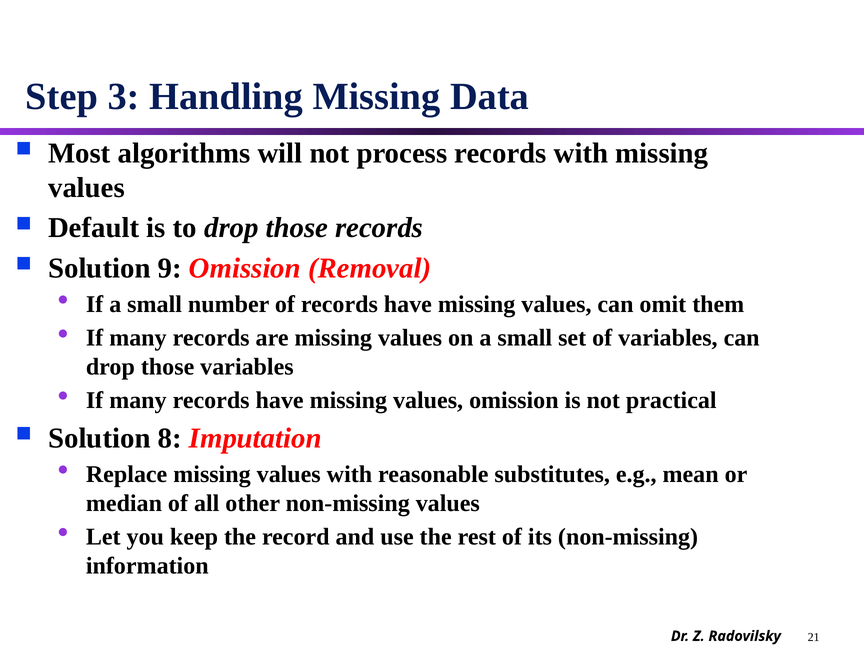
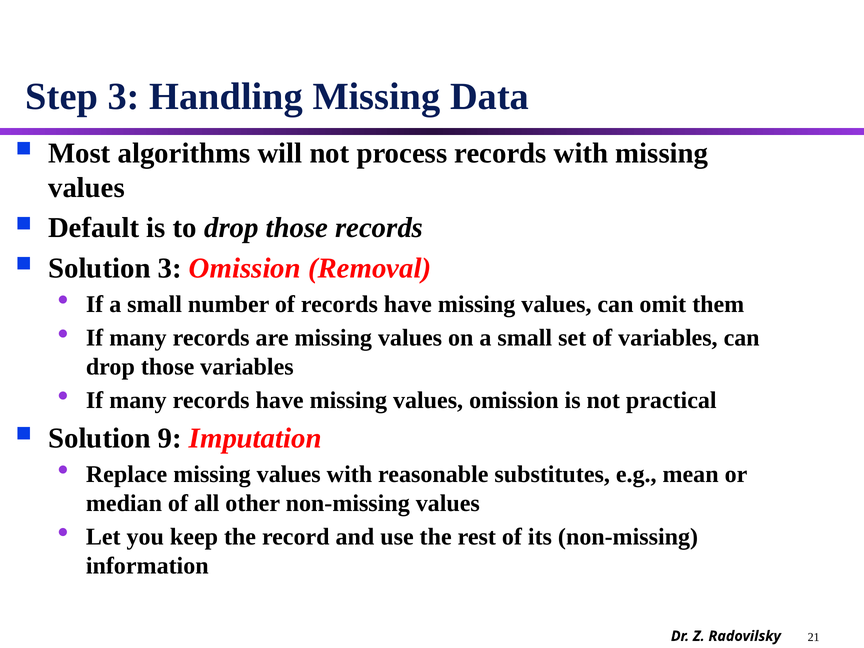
Solution 9: 9 -> 3 (170, 268)
8: 8 -> 9 (170, 438)
